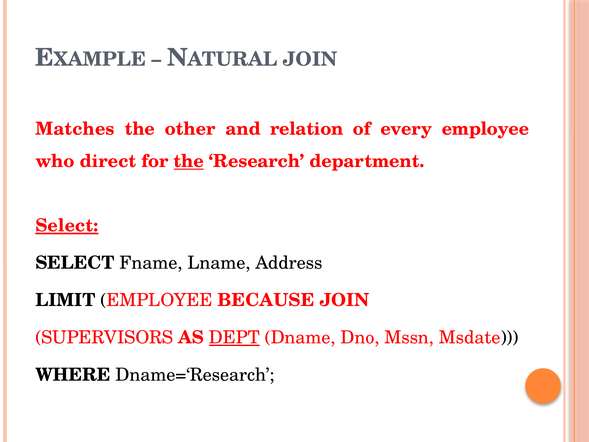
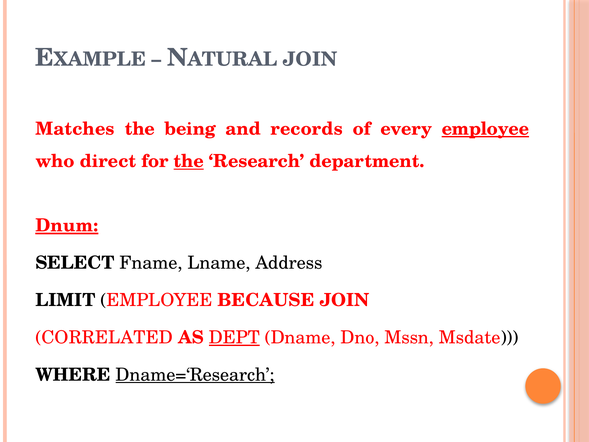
other: other -> being (190, 129)
relation: relation -> records (307, 129)
employee underline: none -> present (485, 129)
Select: Select -> Dnum (67, 226)
SUPERVISORS: SUPERVISORS -> CORRELATED (104, 337)
Dname=‘Research underline: none -> present (195, 375)
